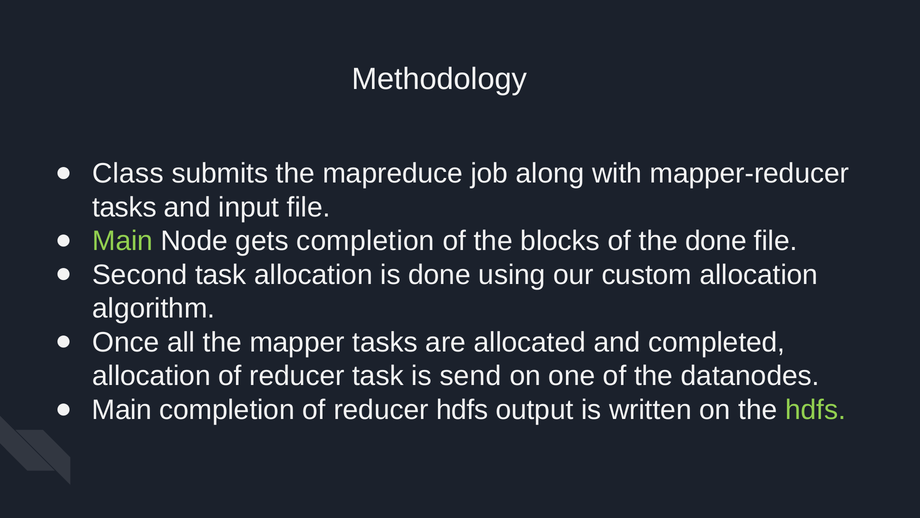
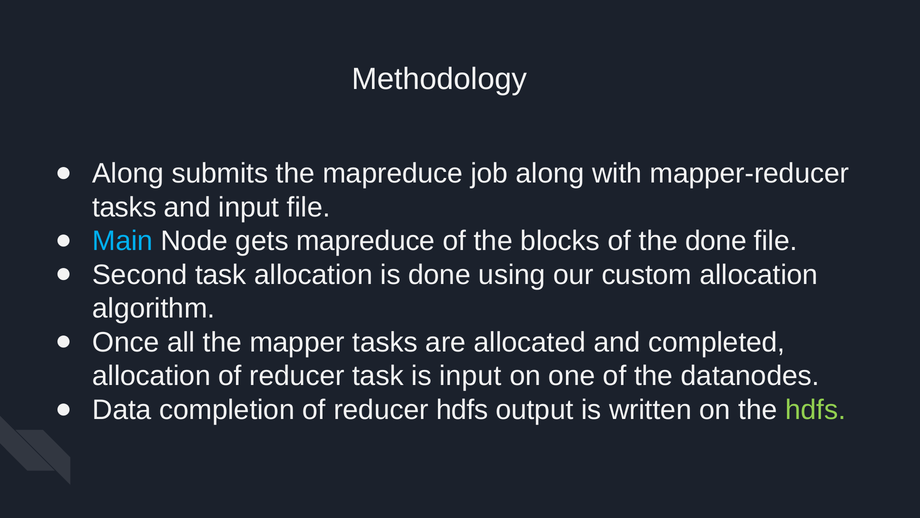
Class: Class -> Along (128, 173)
Main colour: light green -> light blue (123, 241)
gets completion: completion -> mapreduce (366, 241)
is send: send -> input (470, 376)
Main: Main -> Data (122, 409)
